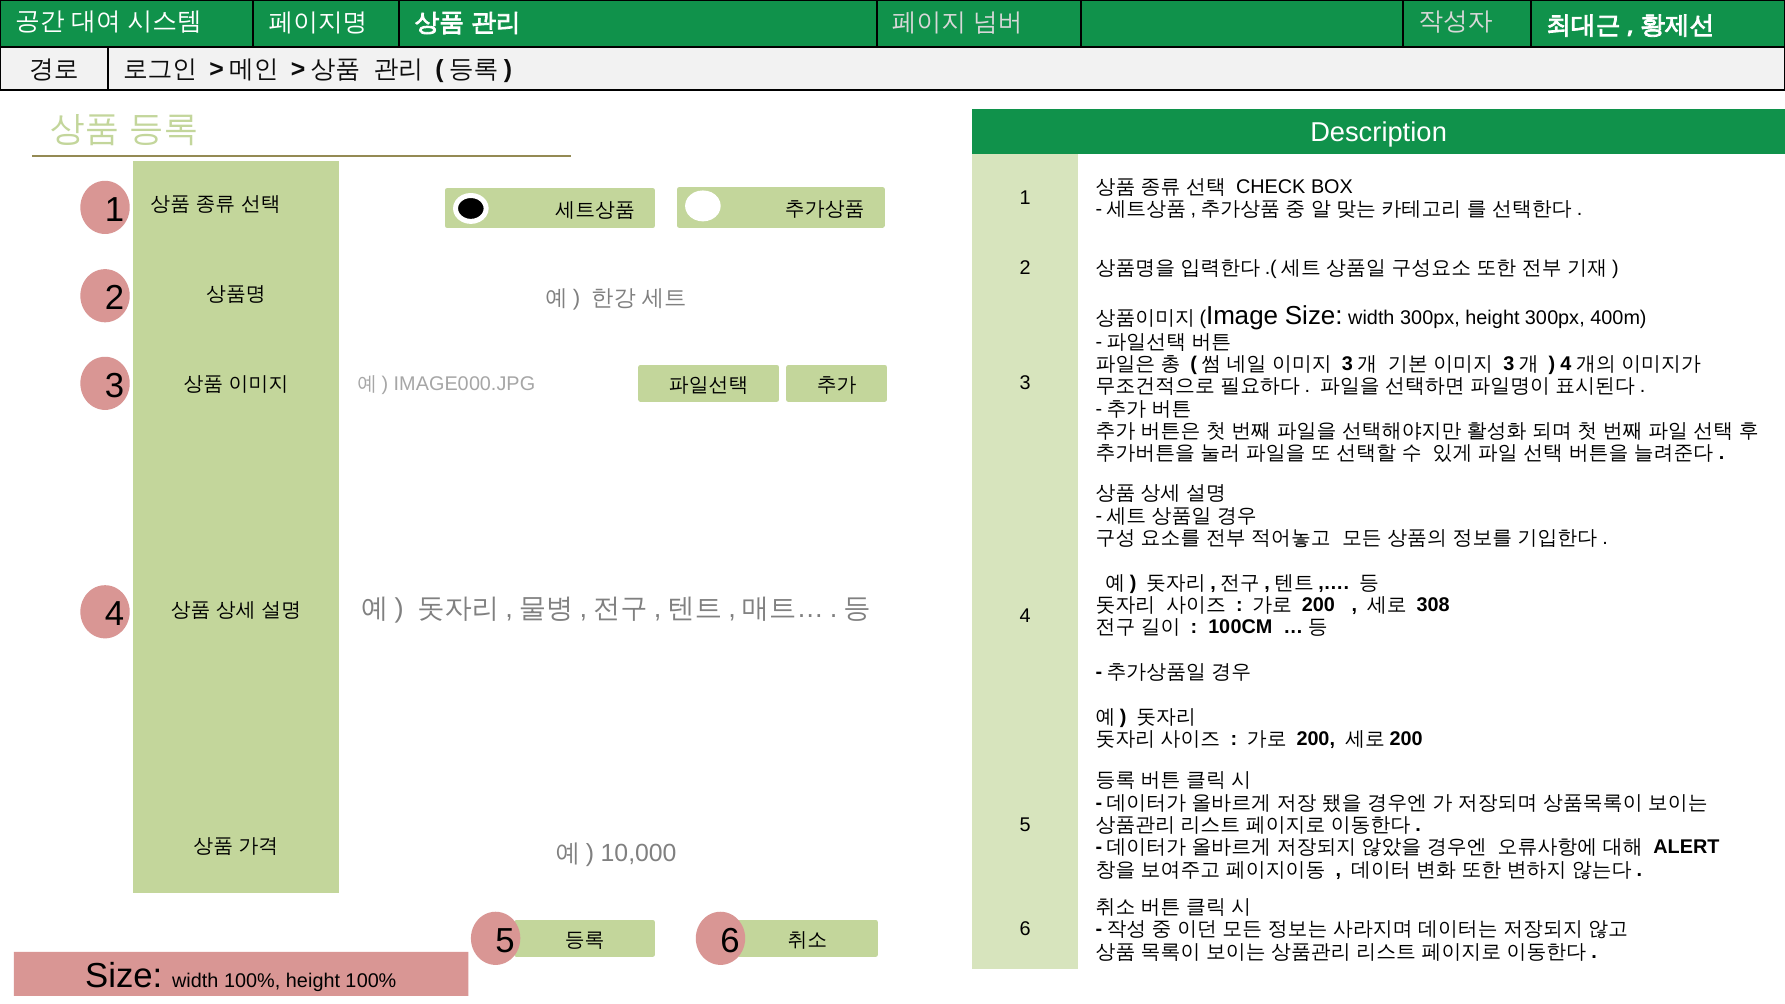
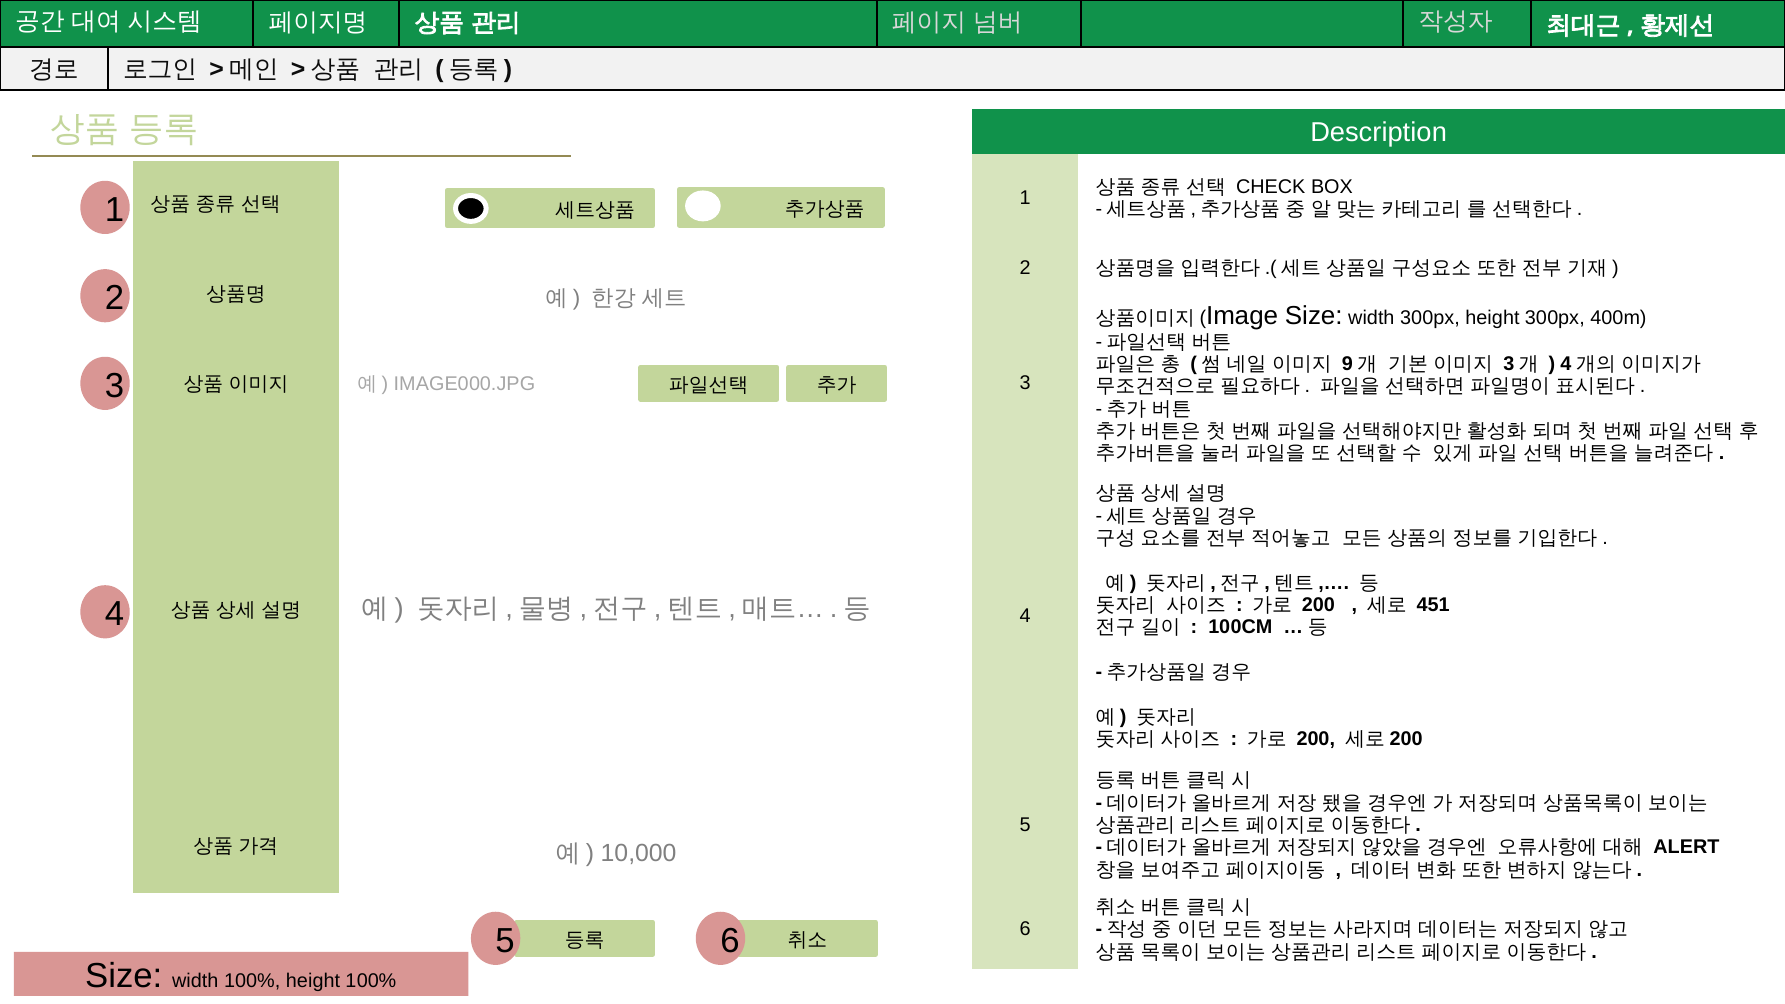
3: 3 -> 9 (1347, 364)
308: 308 -> 451 (1433, 605)
